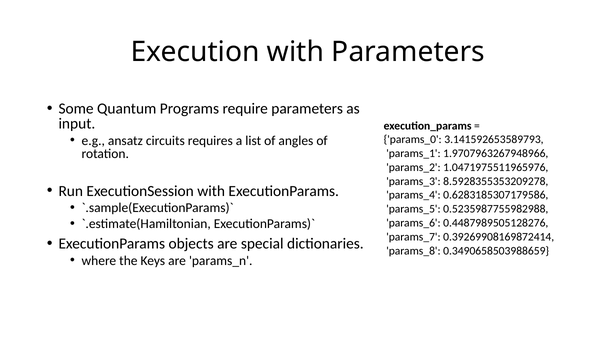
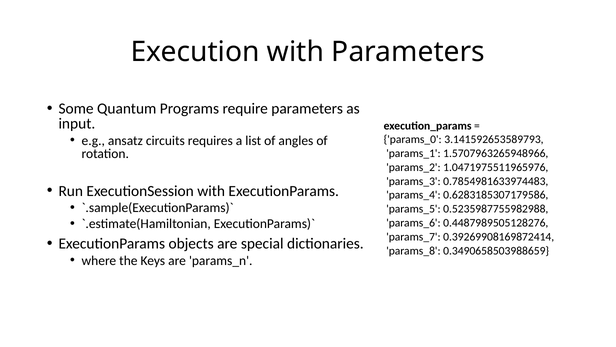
1.9707963267948966: 1.9707963267948966 -> 1.5707963265948966 (496, 153)
8.5928355353209278: 8.5928355353209278 -> 0.7854981633974483 (496, 181)
